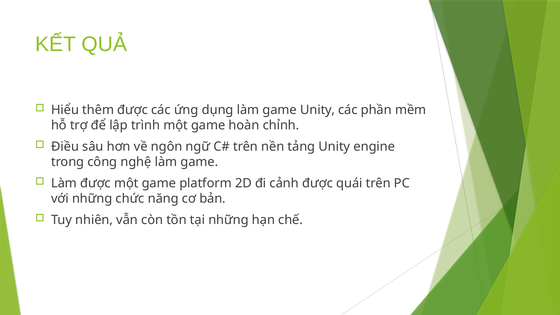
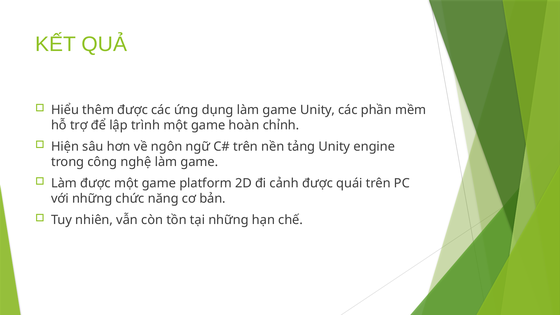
Điều: Điều -> Hiện (65, 147)
